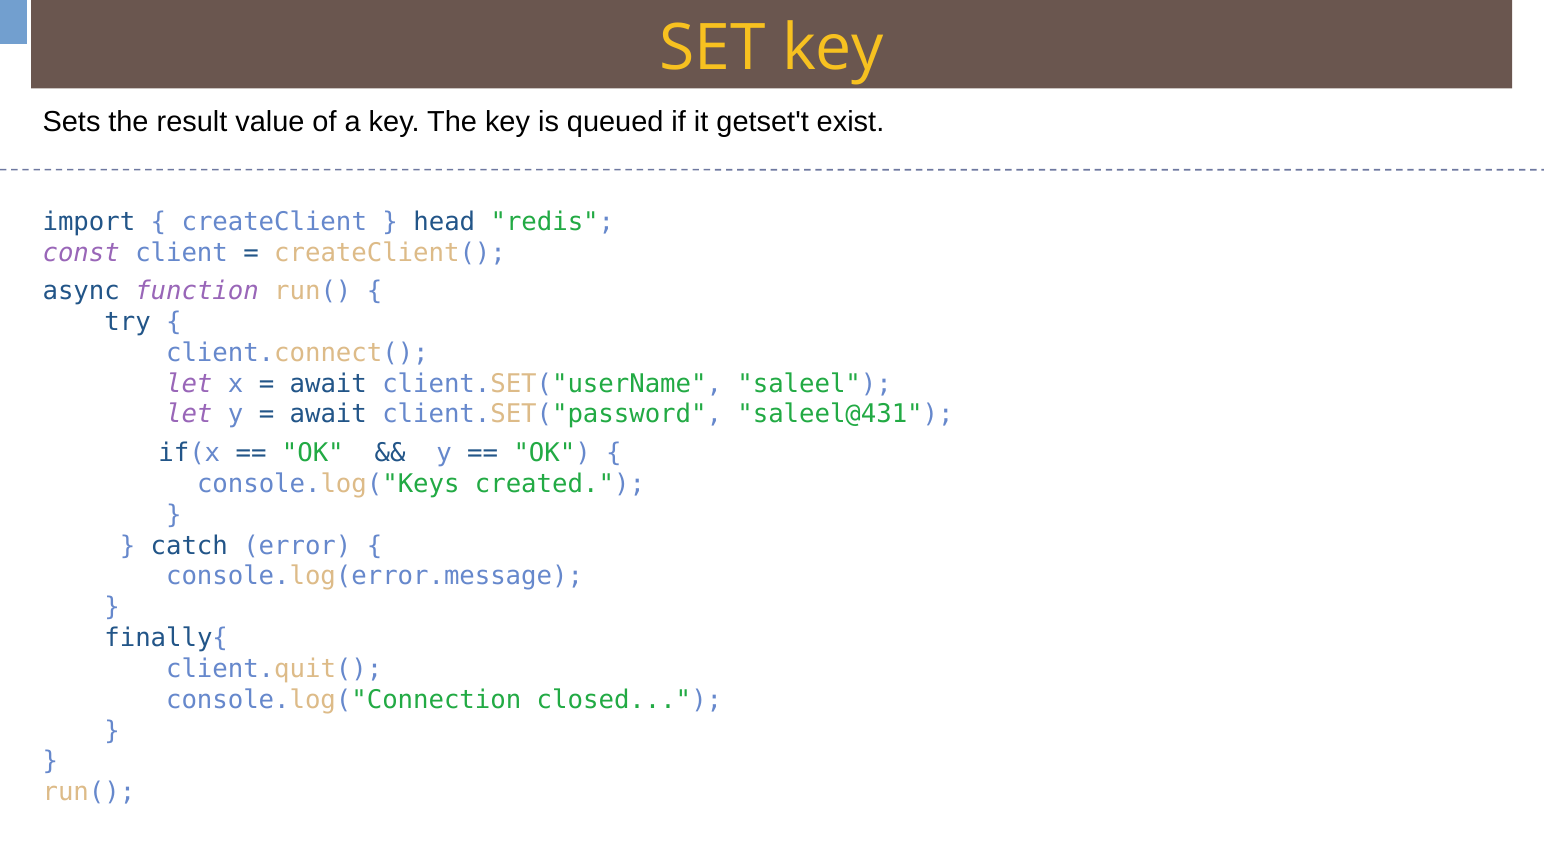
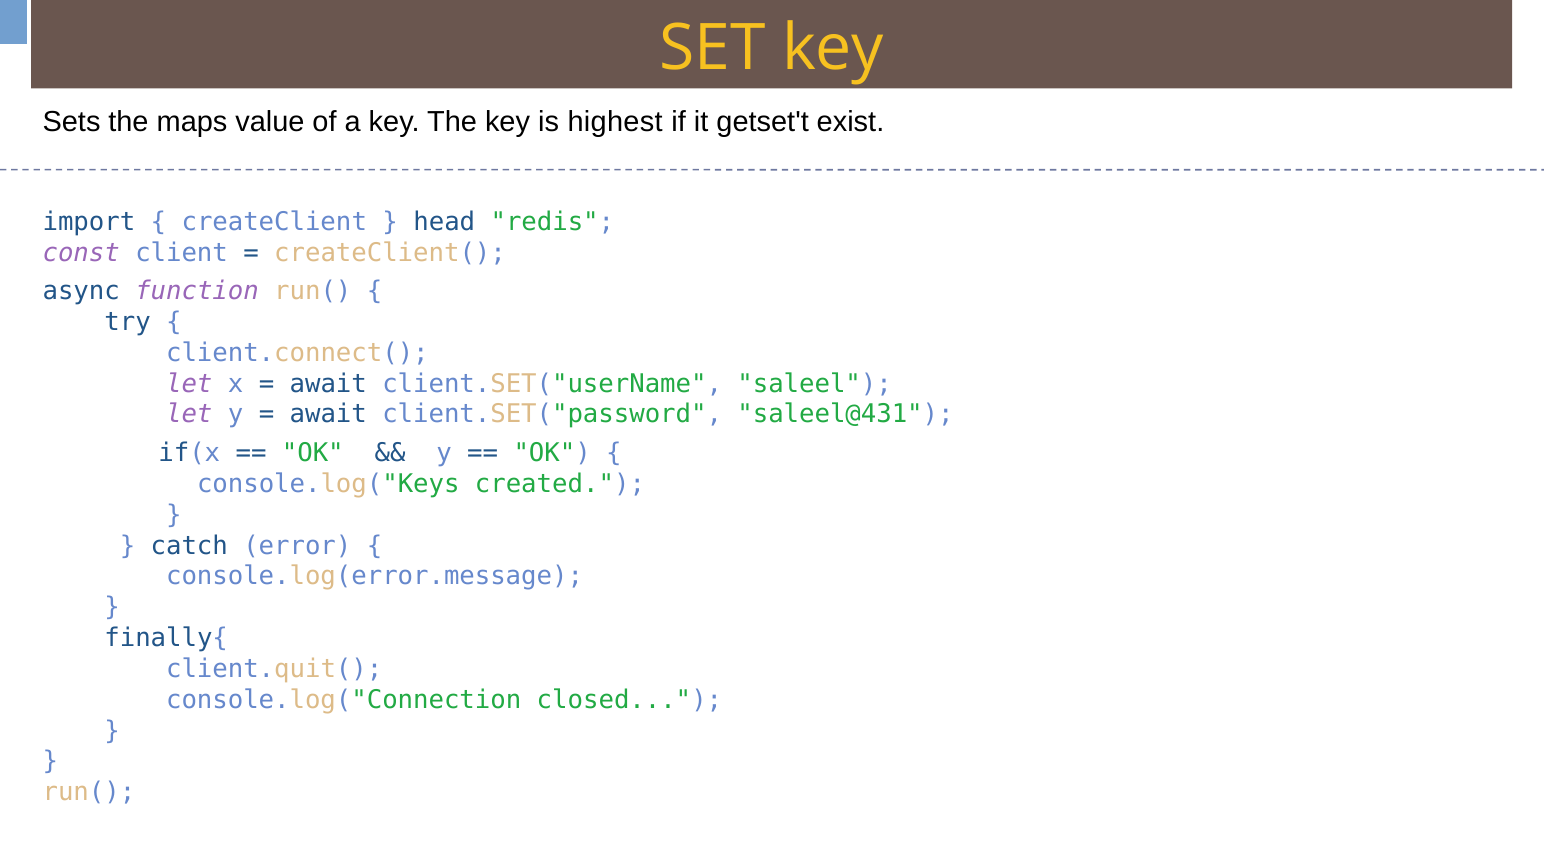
result: result -> maps (192, 122)
queued: queued -> highest (615, 122)
